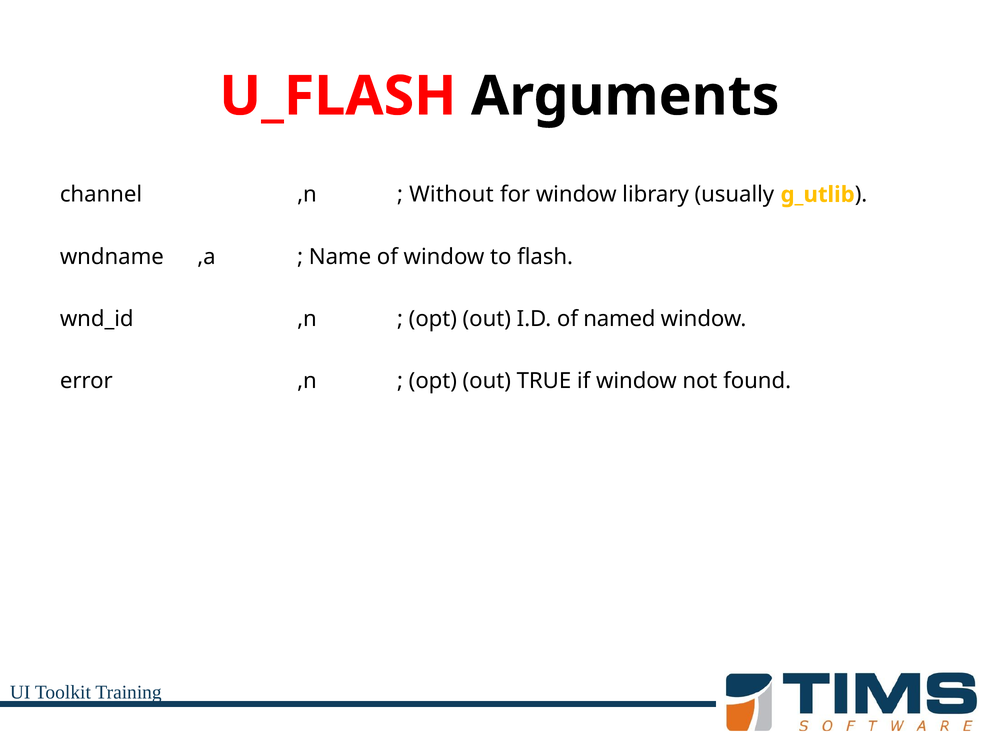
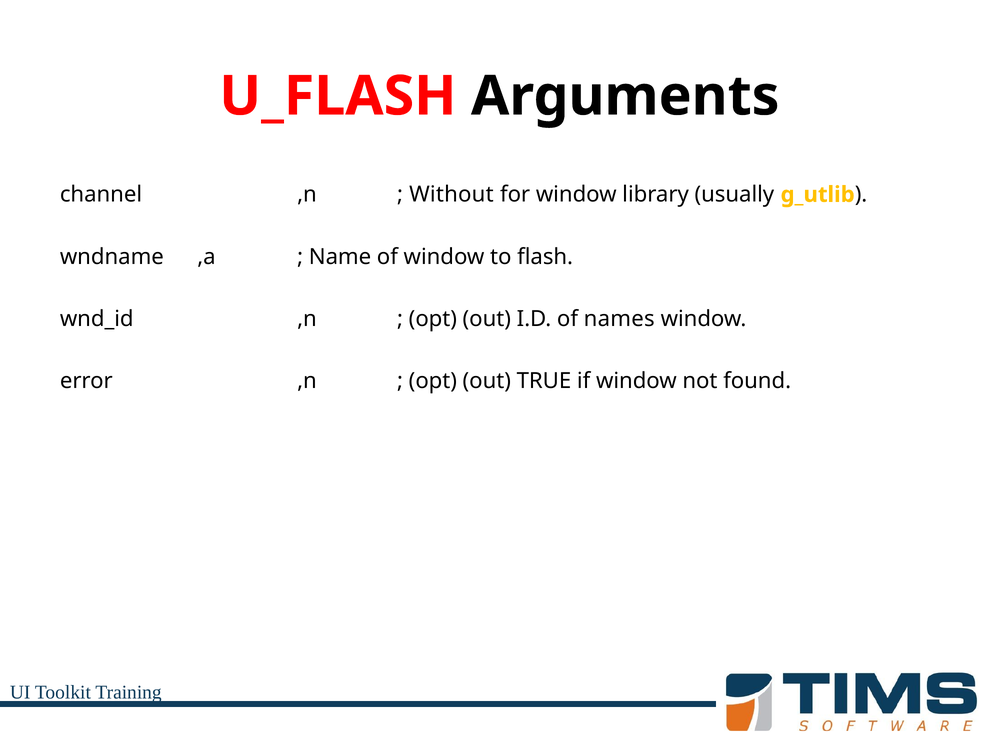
named: named -> names (619, 319)
